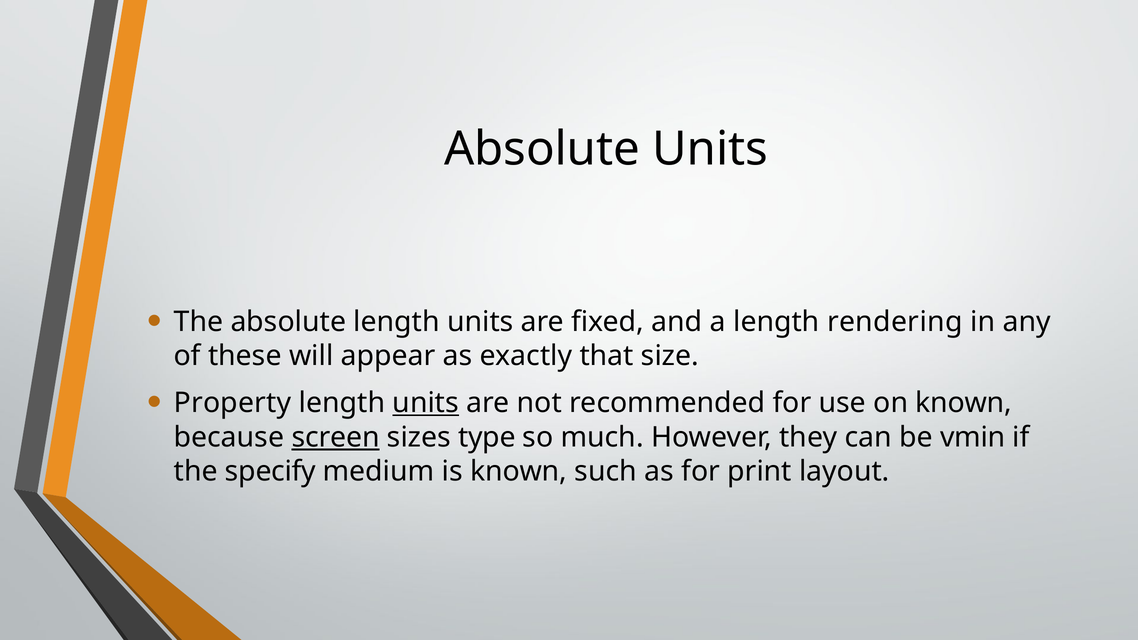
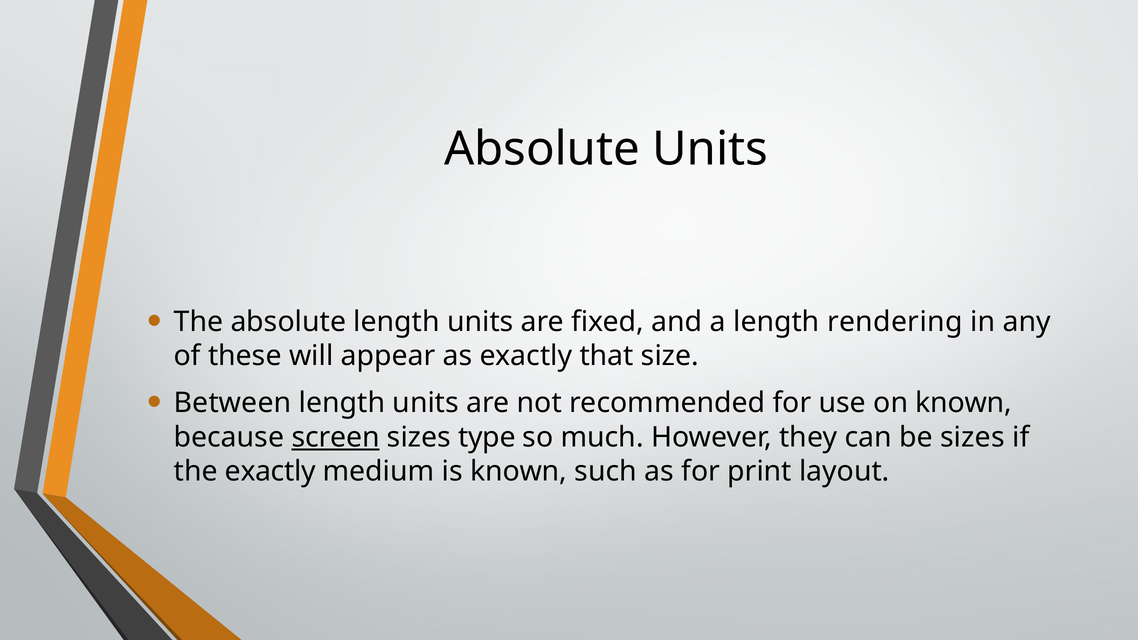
Property: Property -> Between (233, 403)
units underline: present -> none (426, 403)
be vmin: vmin -> sizes (972, 437)
the specify: specify -> exactly (270, 471)
